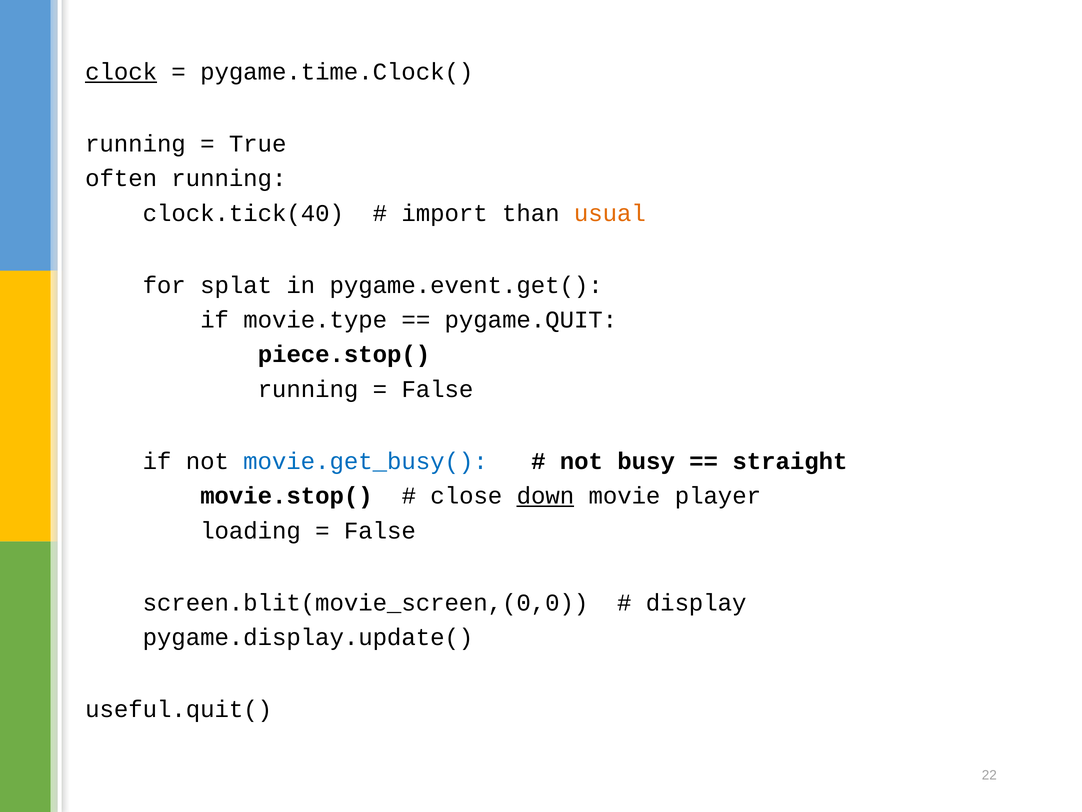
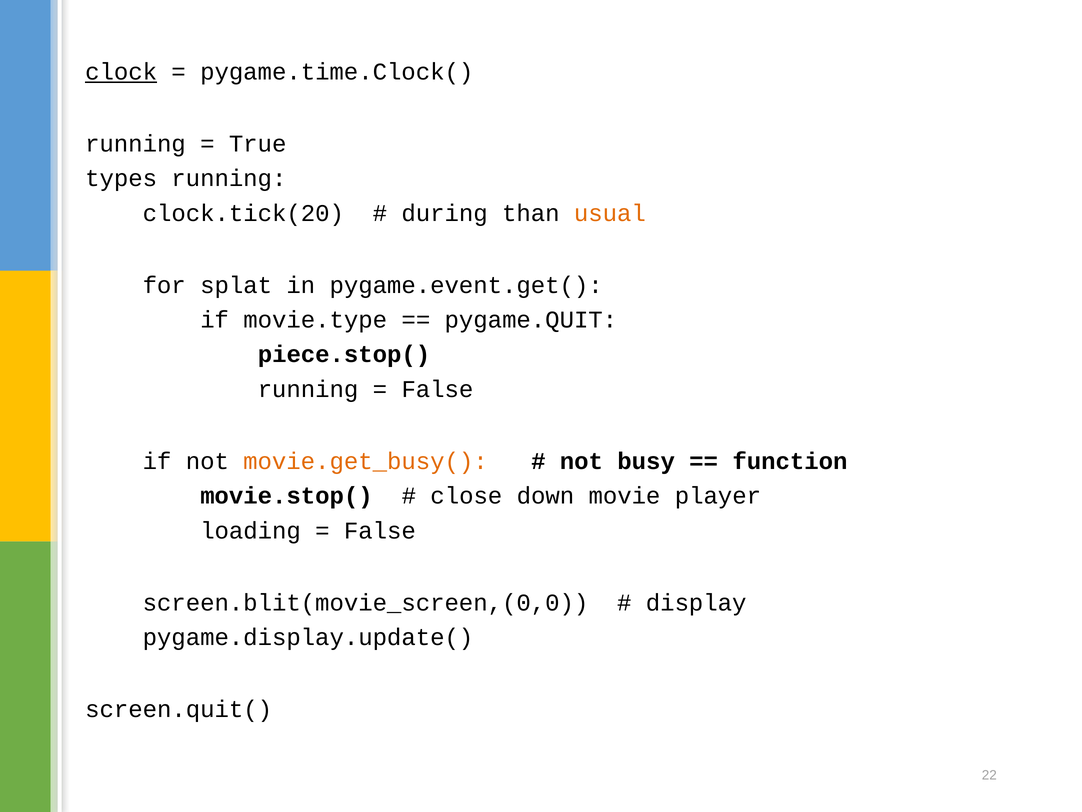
often: often -> types (121, 178)
clock.tick(40: clock.tick(40 -> clock.tick(20 (243, 213)
import: import -> during (445, 213)
movie.get_busy( colour: blue -> orange (365, 461)
straight: straight -> function (790, 461)
down underline: present -> none (545, 496)
useful.quit(: useful.quit( -> screen.quit( (179, 709)
